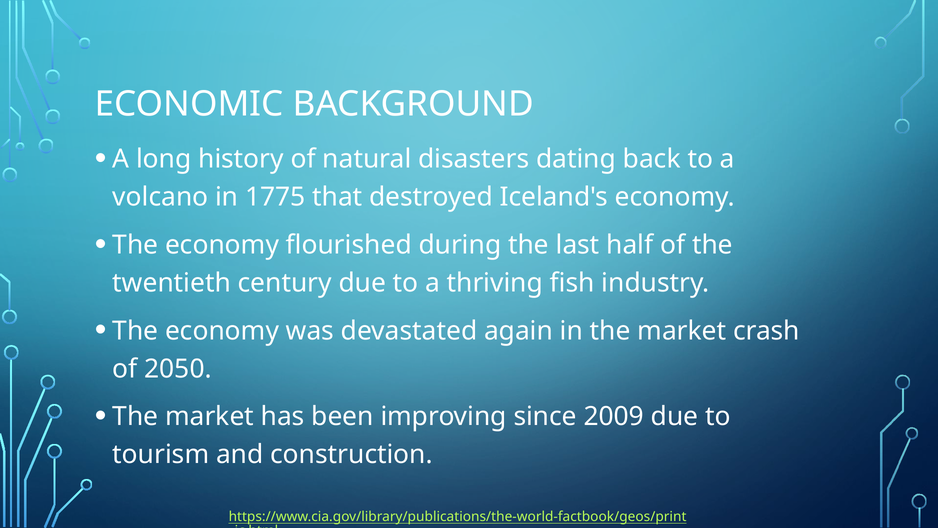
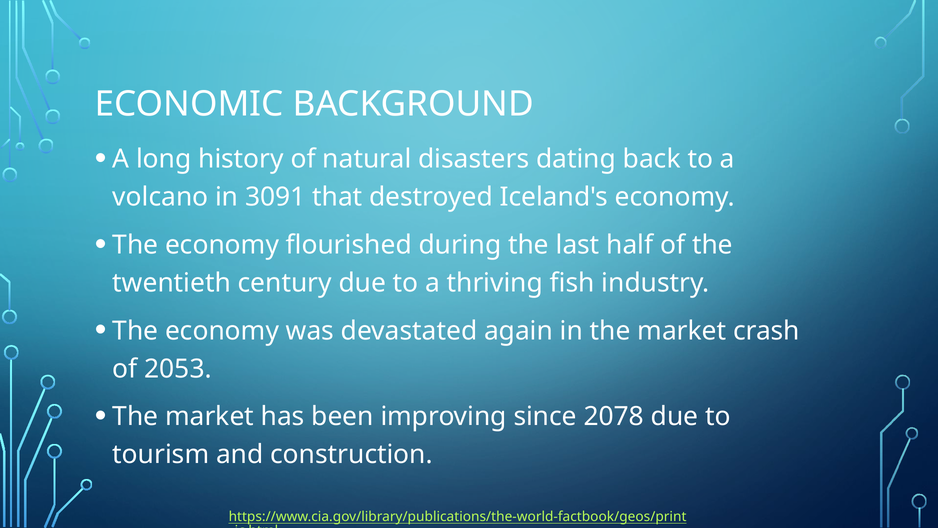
1775: 1775 -> 3091 (275, 197)
2050: 2050 -> 2053 (178, 369)
2009: 2009 -> 2078 (614, 416)
